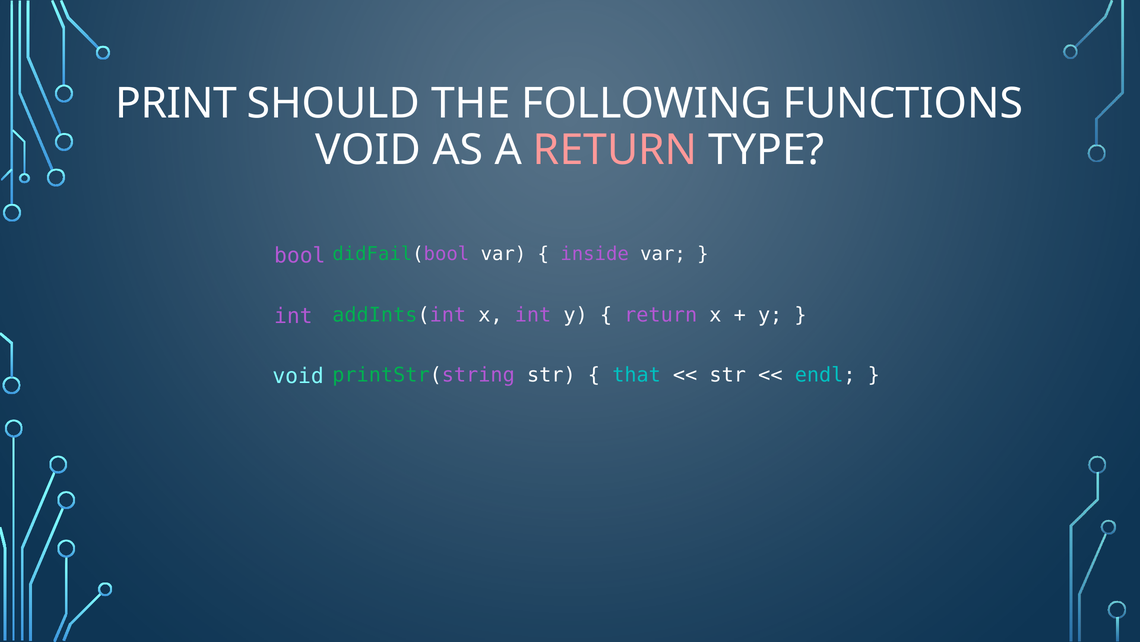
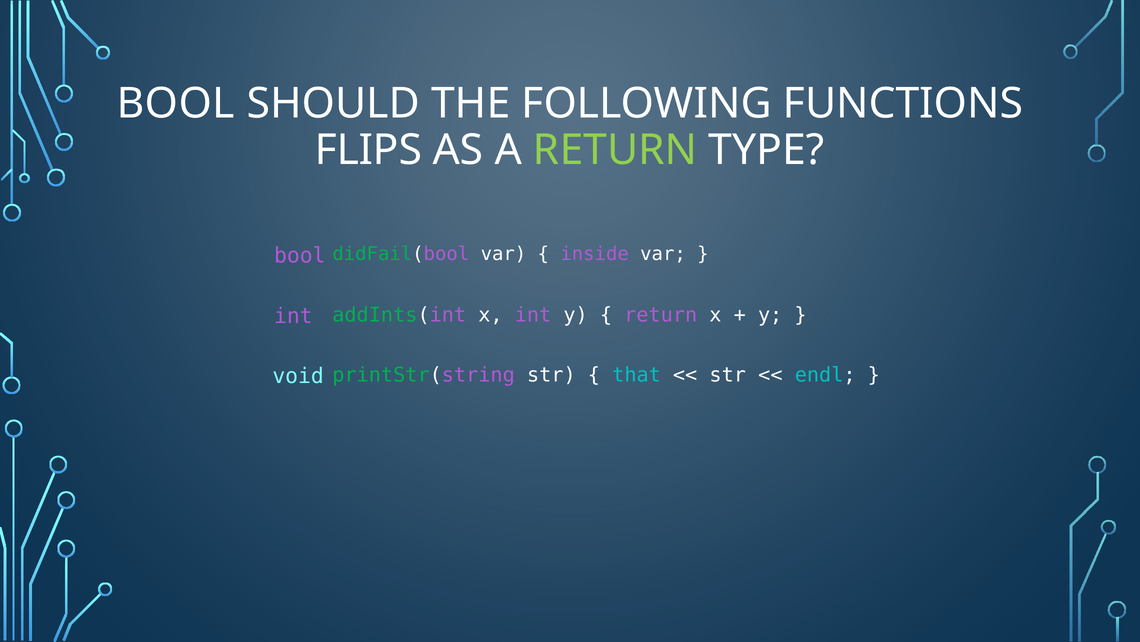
PRINT: PRINT -> BOOL (176, 104)
VOID: VOID -> FLIPS (368, 150)
RETURN colour: pink -> light green (615, 150)
